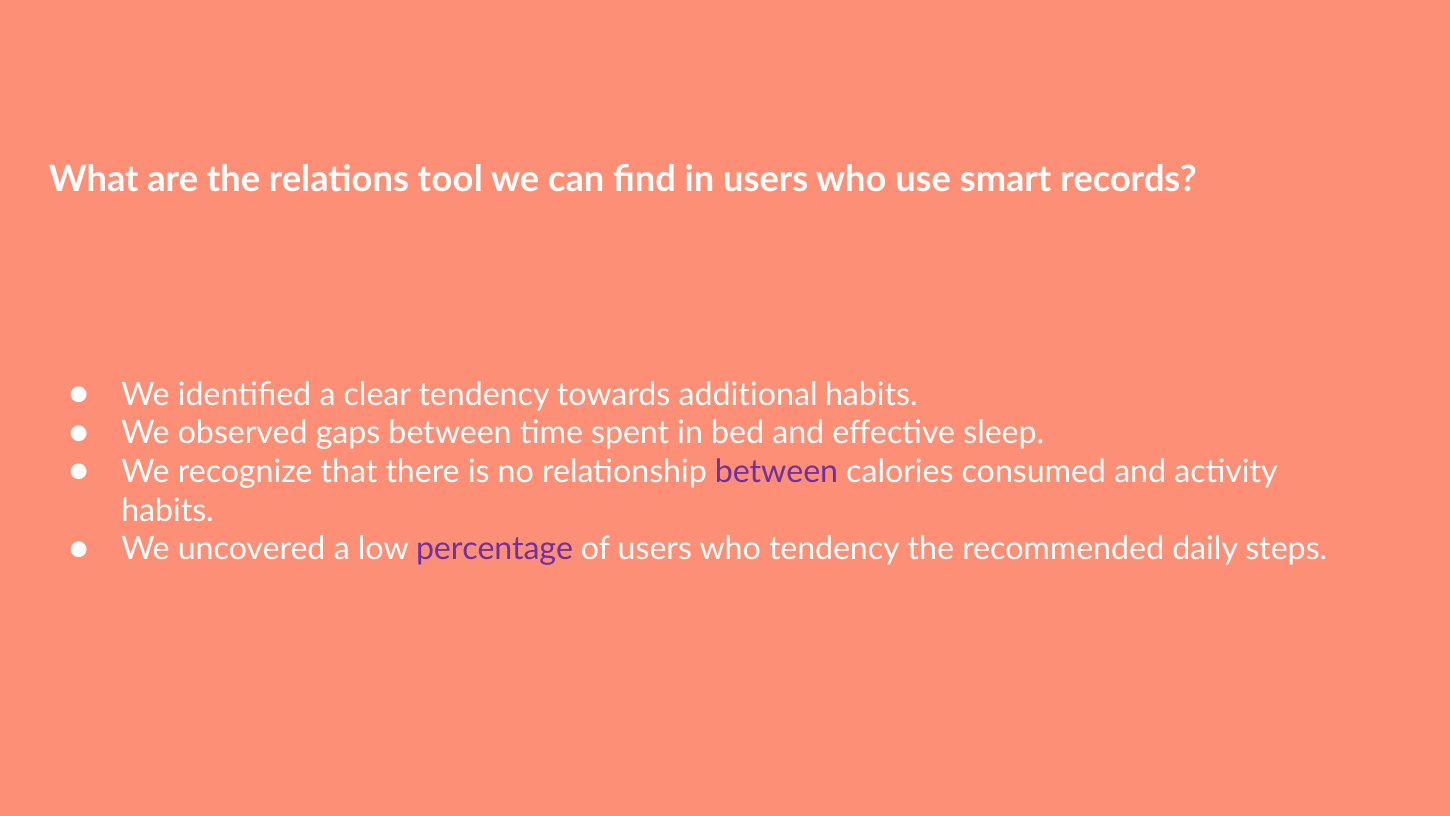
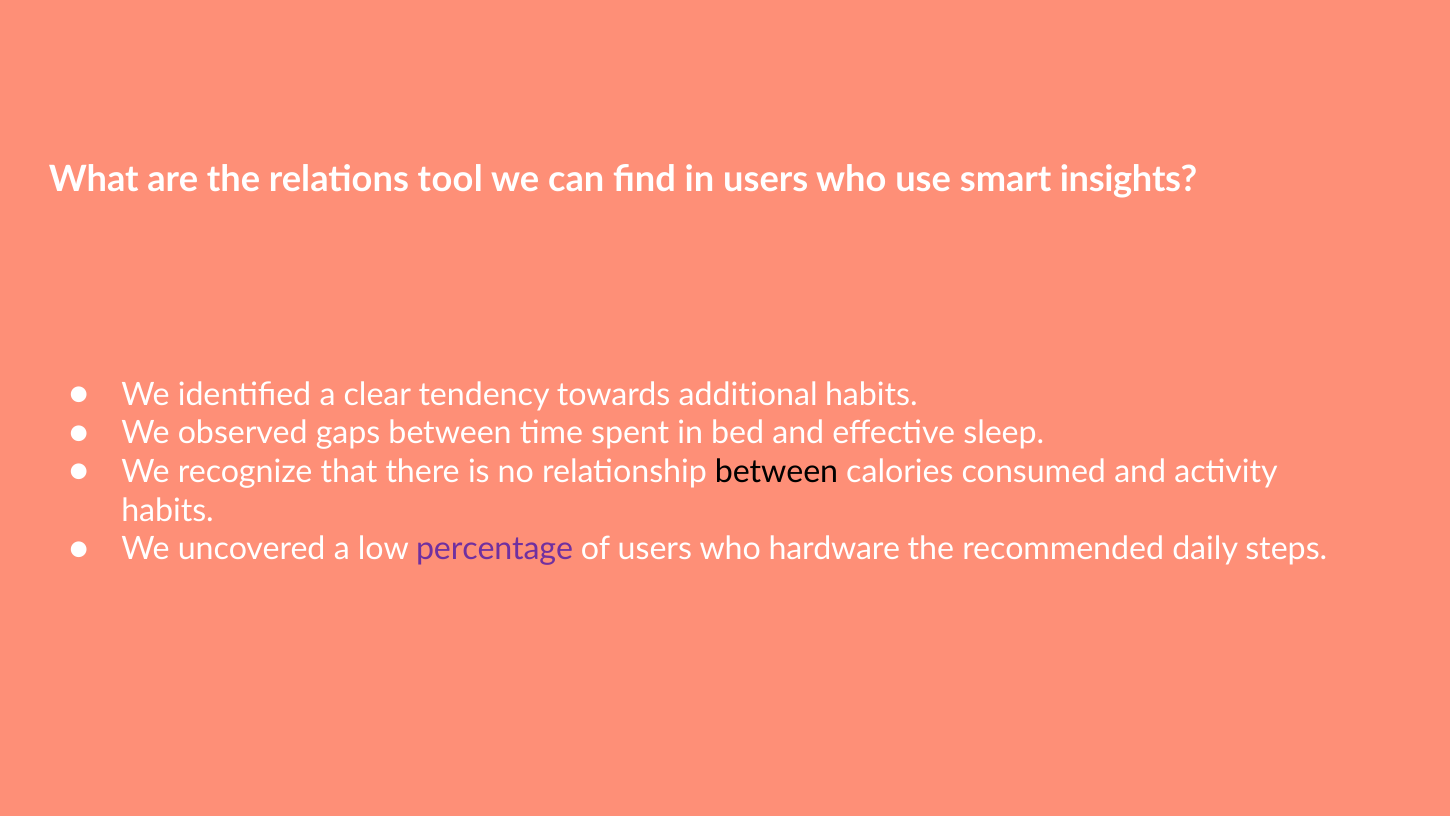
records: records -> insights (1129, 180)
between colour: purple -> black (777, 472)
who tendency: tendency -> hardware (834, 549)
